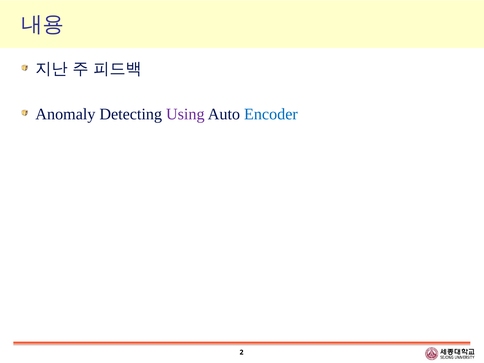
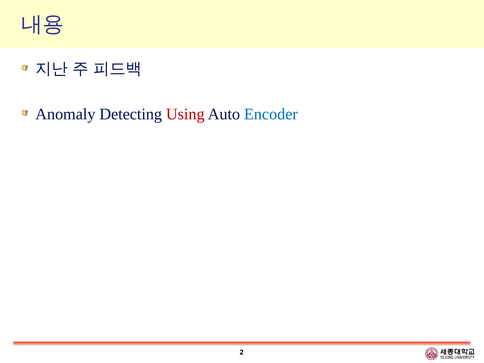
Using colour: purple -> red (185, 114)
